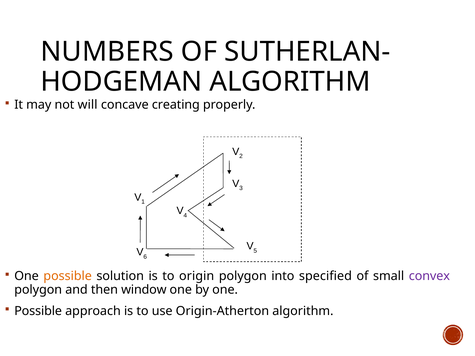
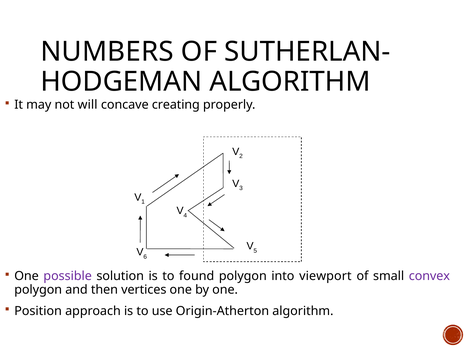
possible colour: orange -> purple (68, 276)
origin: origin -> found (197, 276)
specified: specified -> viewport (325, 276)
window: window -> vertices (144, 290)
Possible: Possible -> Position (38, 311)
